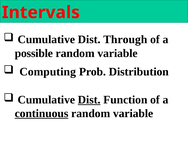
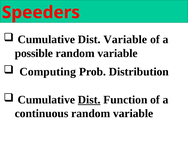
Intervals: Intervals -> Speeders (41, 12)
Dist Through: Through -> Variable (125, 39)
continuous underline: present -> none (42, 113)
